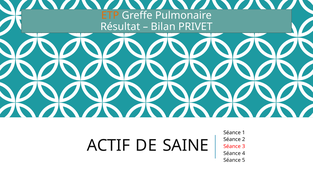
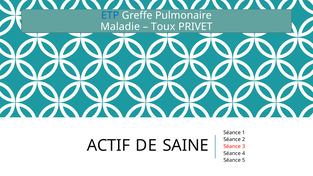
ETP colour: orange -> blue (110, 15)
Résultat: Résultat -> Maladie (120, 27)
Bilan: Bilan -> Toux (163, 27)
